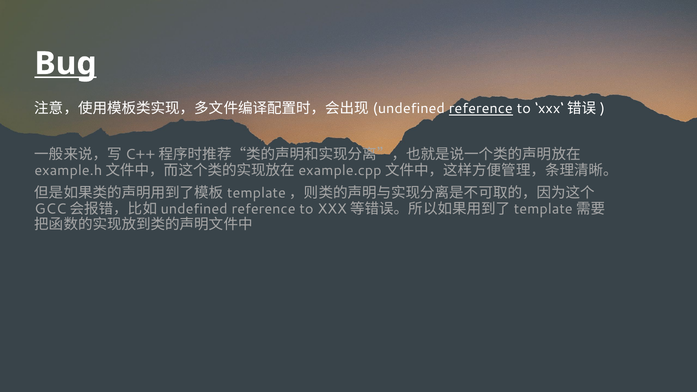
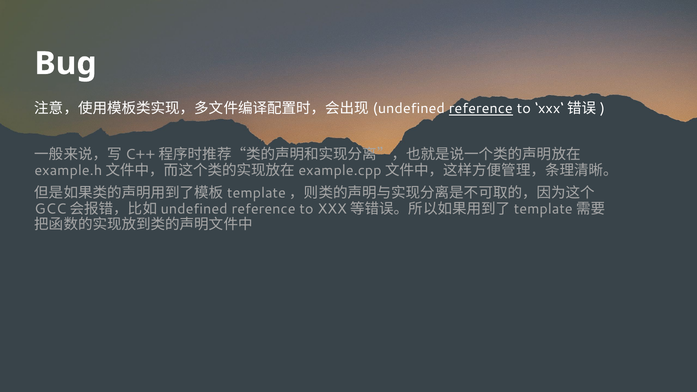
Bug underline: present -> none (66, 63)
